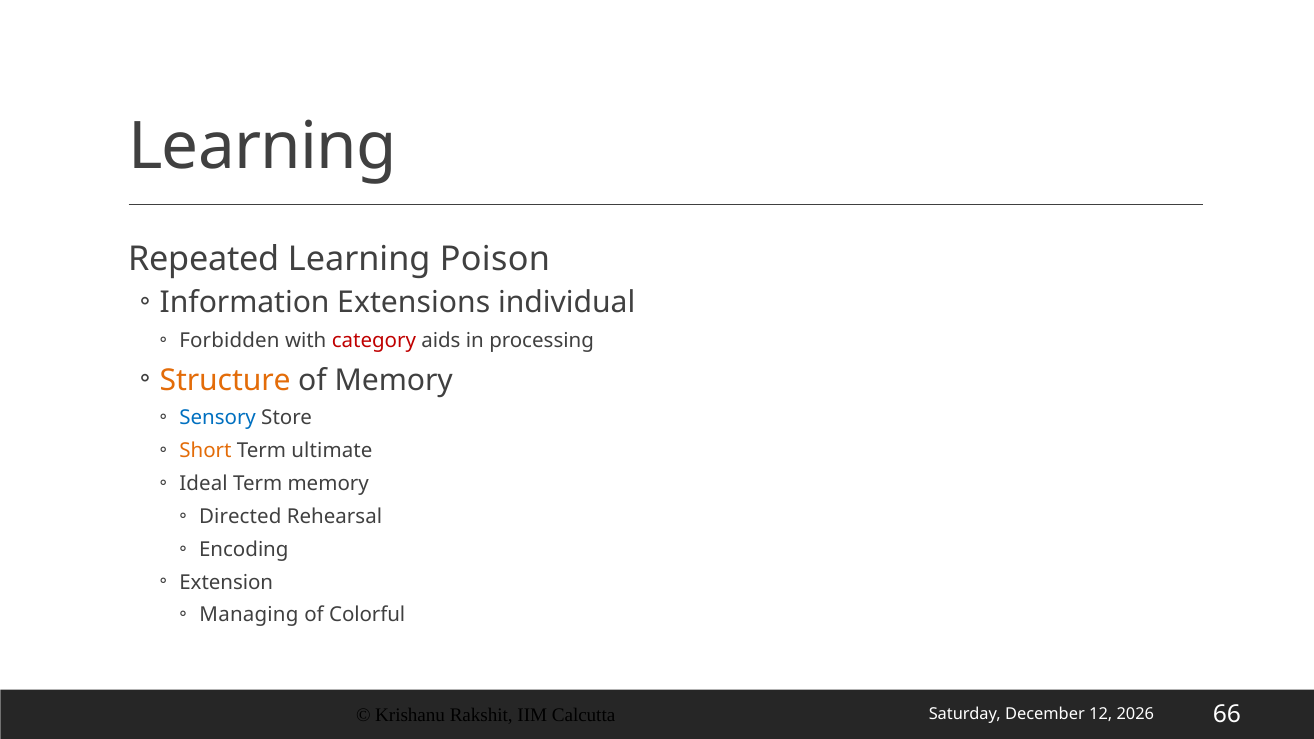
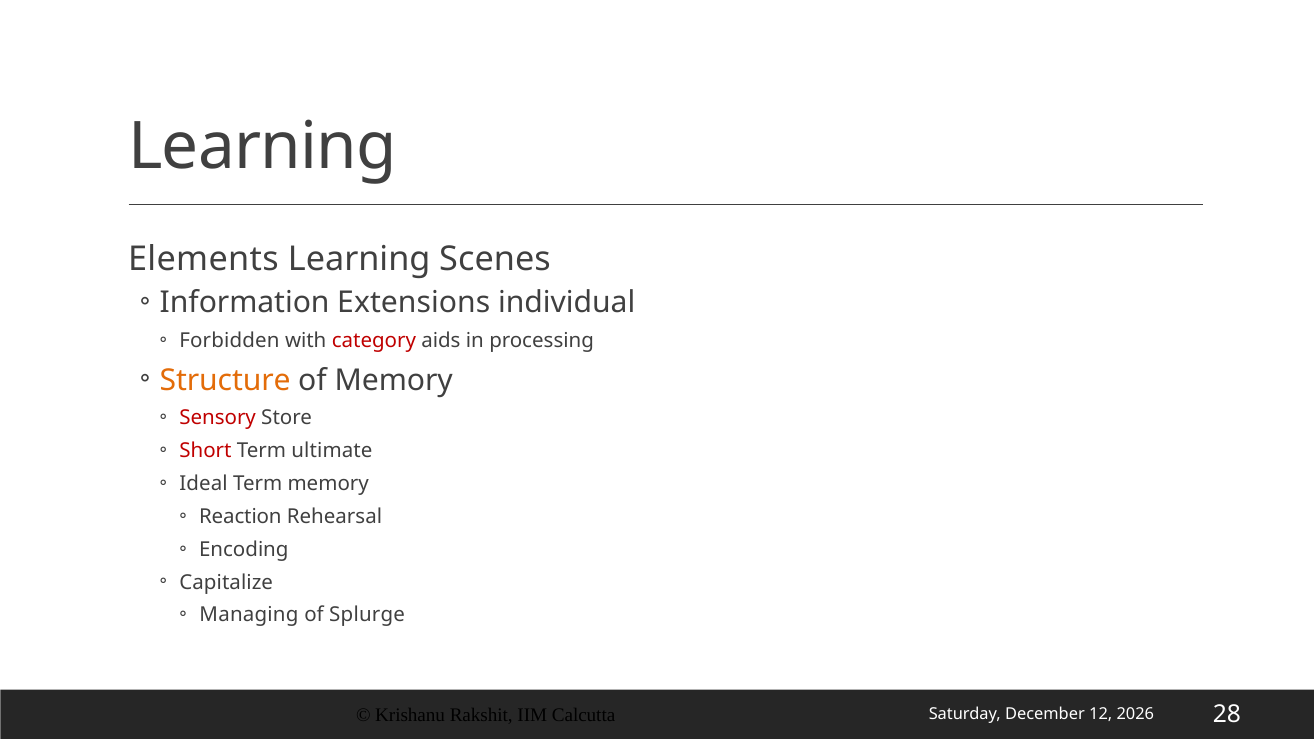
Repeated: Repeated -> Elements (203, 259)
Poison: Poison -> Scenes (495, 259)
Sensory colour: blue -> red (218, 418)
Short colour: orange -> red (205, 451)
Directed: Directed -> Reaction (240, 517)
Extension: Extension -> Capitalize (226, 582)
Colorful: Colorful -> Splurge (367, 615)
66: 66 -> 28 (1227, 714)
